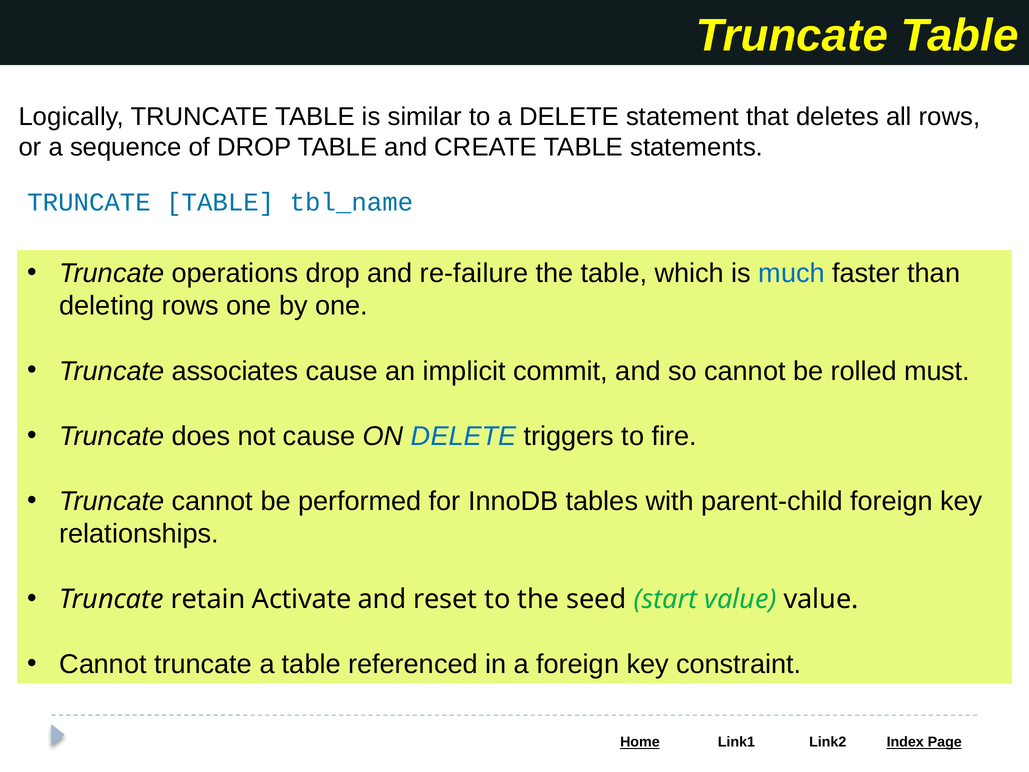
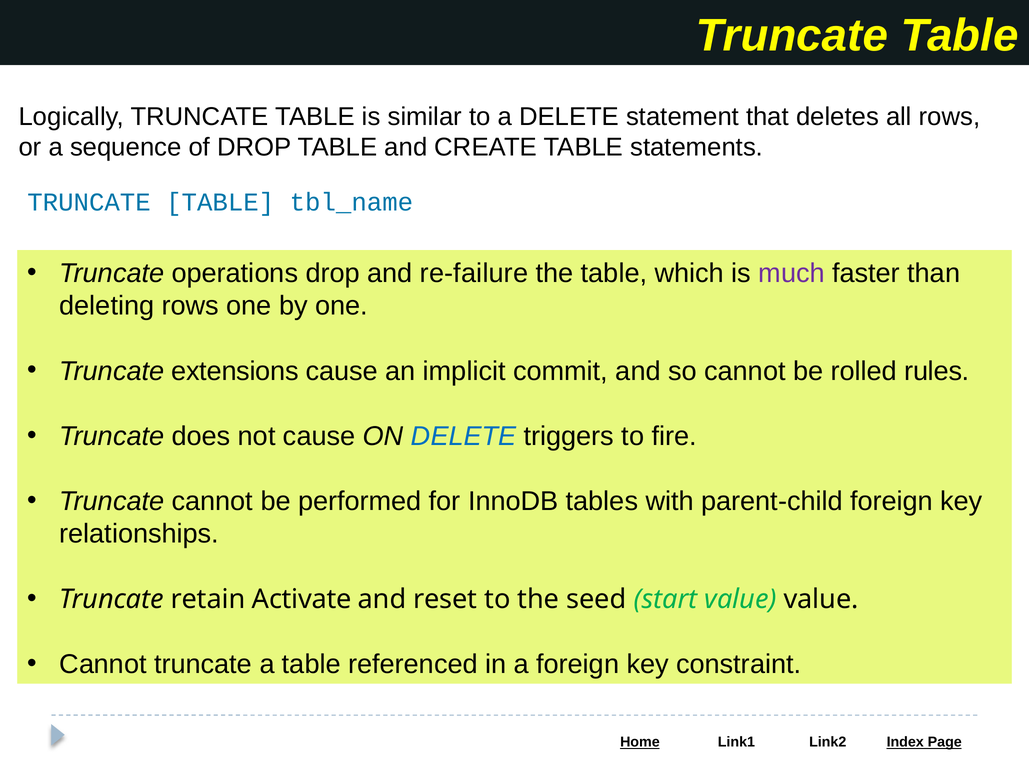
much colour: blue -> purple (792, 273)
associates: associates -> extensions (235, 371)
must: must -> rules (937, 371)
